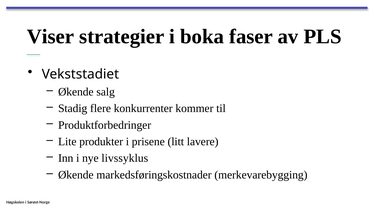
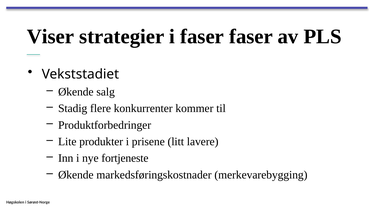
i boka: boka -> faser (202, 36)
livssyklus: livssyklus -> fortjeneste (125, 158)
